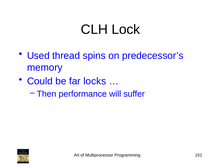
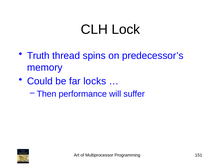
Used: Used -> Truth (38, 56)
